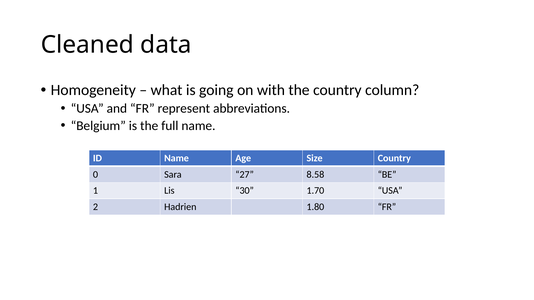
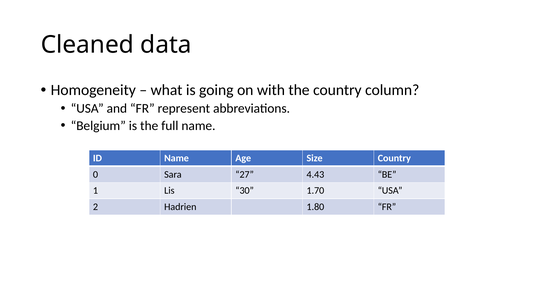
8.58: 8.58 -> 4.43 (315, 175)
